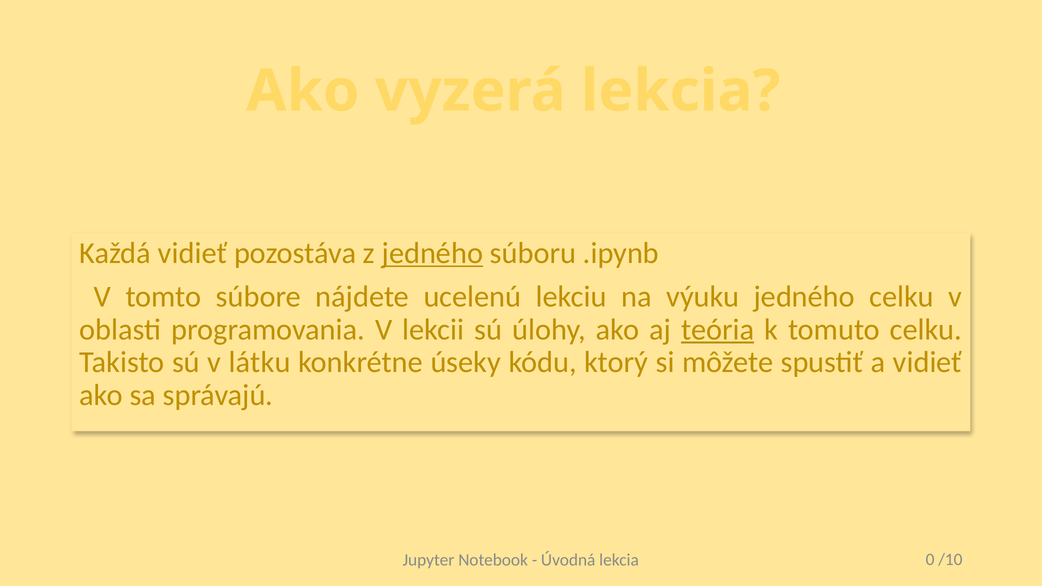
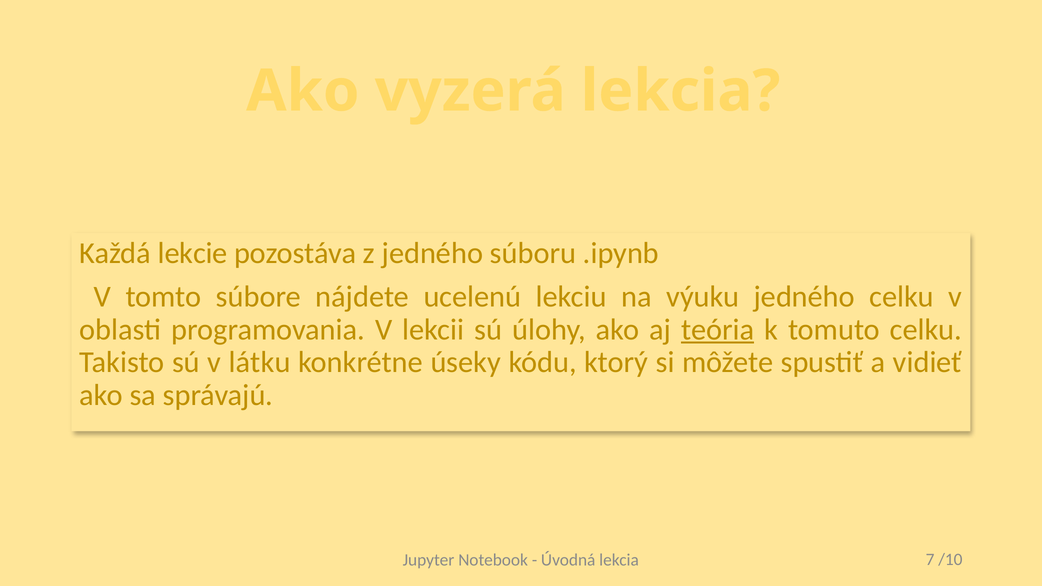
Každá vidieť: vidieť -> lekcie (193, 253)
jedného underline: present -> none (432, 253)
0: 0 -> 7 (930, 560)
